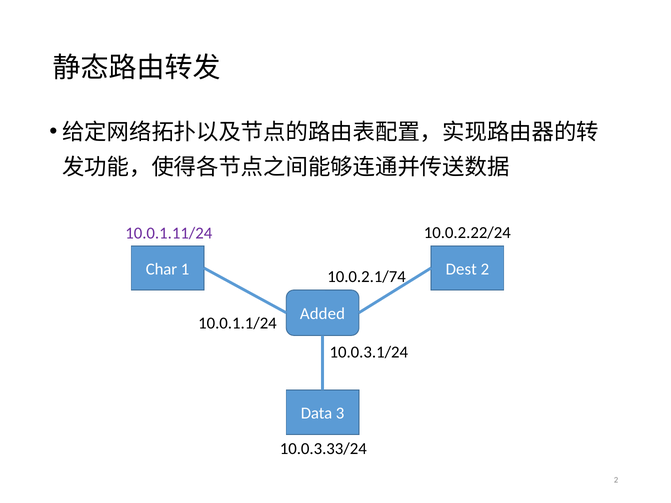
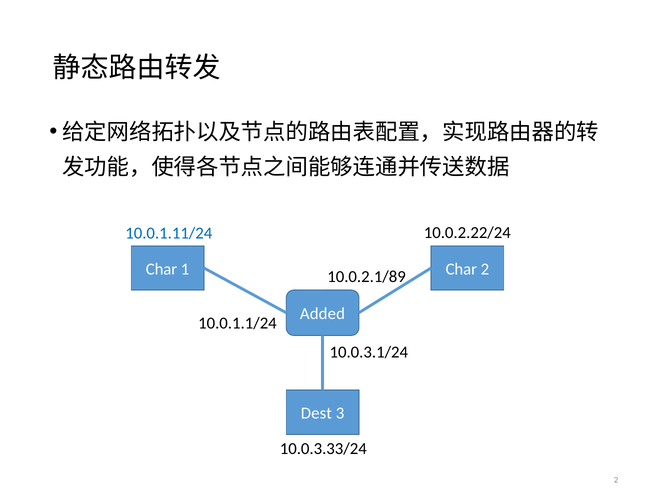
10.0.1.11/24 colour: purple -> blue (169, 233)
1 Dest: Dest -> Char (461, 269)
10.0.2.1/74: 10.0.2.1/74 -> 10.0.2.1/89 (367, 277)
Data: Data -> Dest (316, 414)
